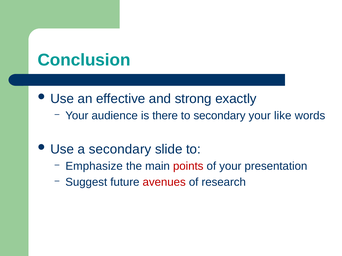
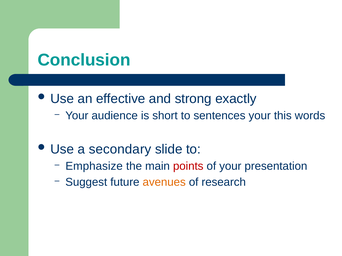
there: there -> short (165, 116)
to secondary: secondary -> sentences (219, 116)
like: like -> this (283, 116)
avenues colour: red -> orange (164, 182)
